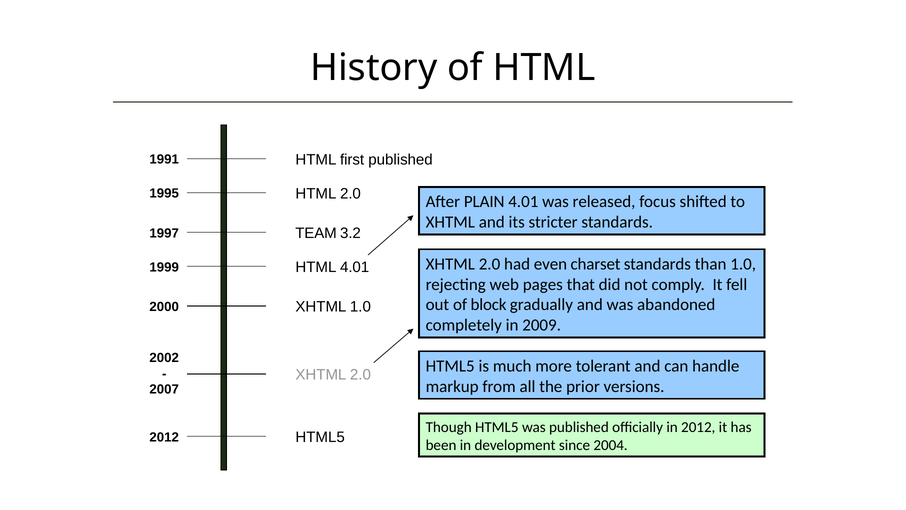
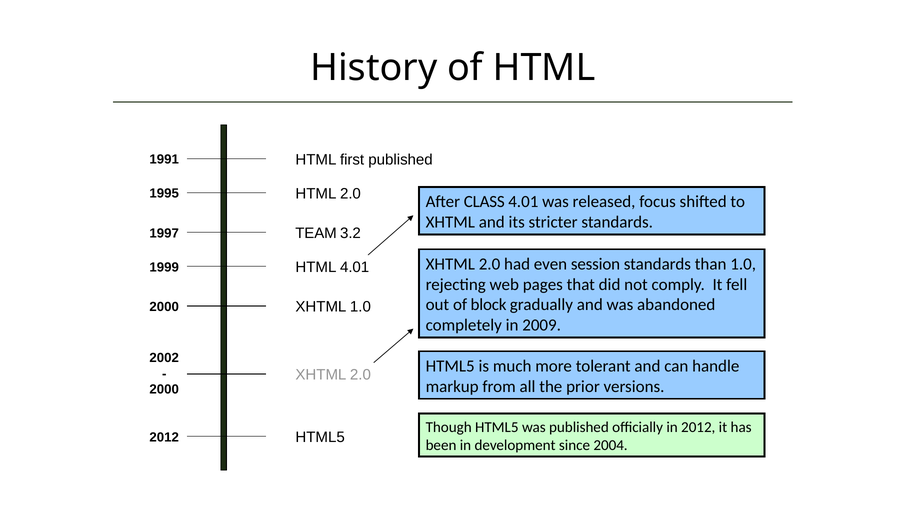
PLAIN: PLAIN -> CLASS (484, 202)
charset: charset -> session (596, 264)
2007: 2007 -> 2000 (164, 389)
